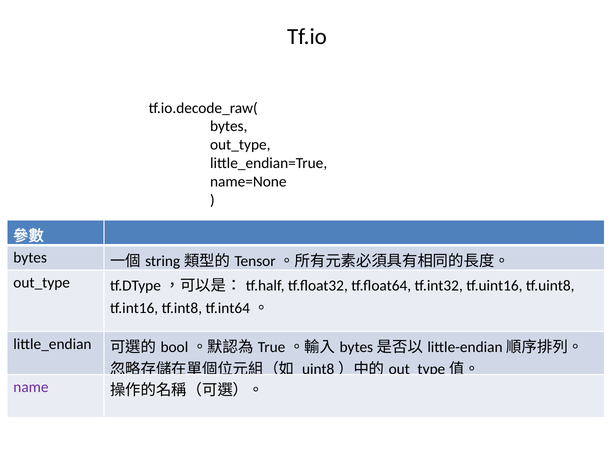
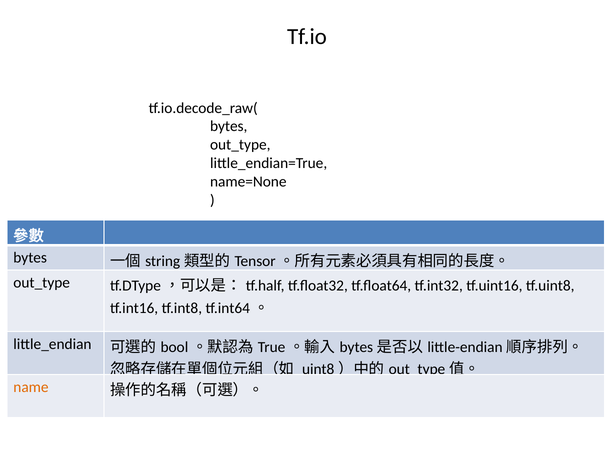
name colour: purple -> orange (31, 387)
